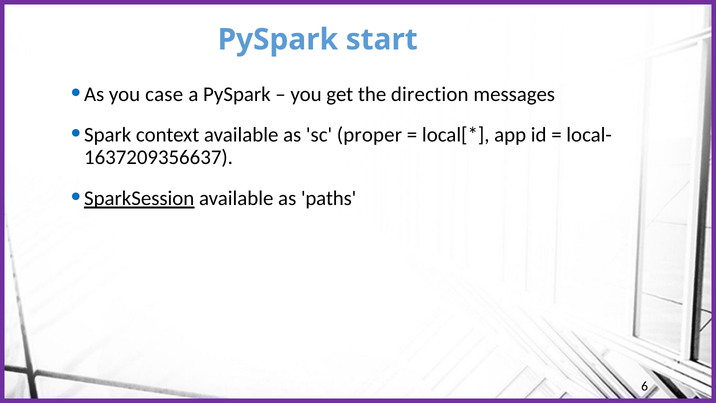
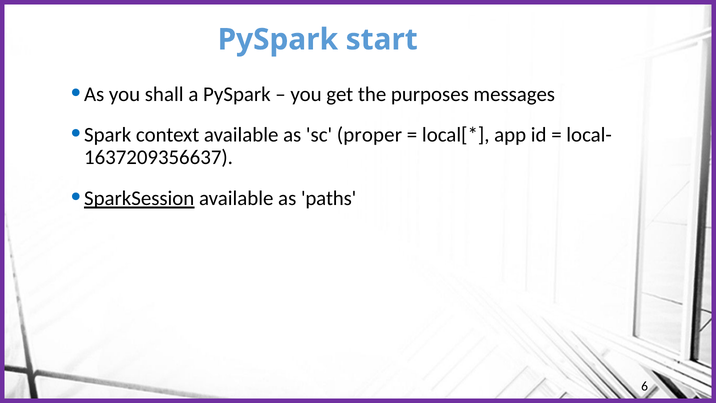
case: case -> shall (164, 94)
direction: direction -> purposes (430, 94)
